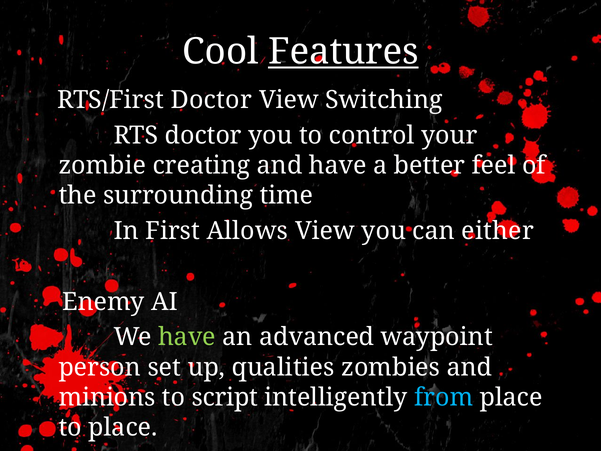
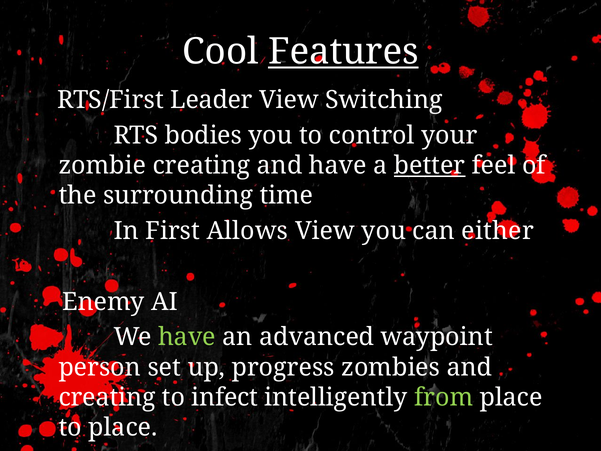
RTS/First Doctor: Doctor -> Leader (212, 100)
RTS doctor: doctor -> bodies (203, 135)
better underline: none -> present (430, 165)
qualities: qualities -> progress (283, 367)
minions: minions -> creating (107, 397)
script: script -> infect (225, 397)
from colour: light blue -> light green (444, 397)
